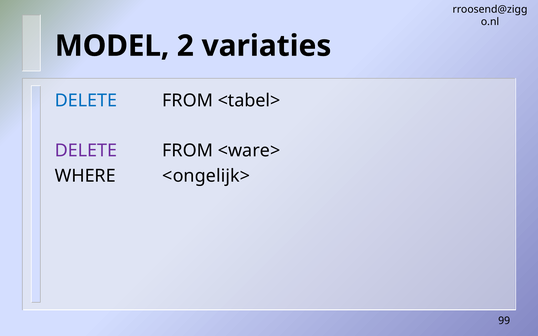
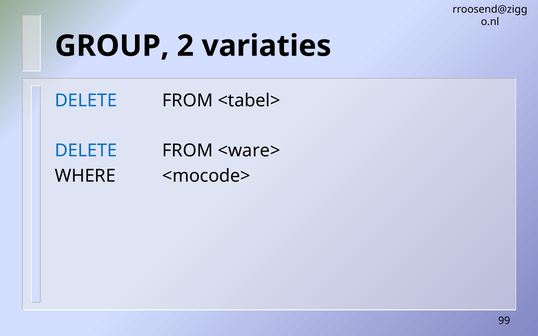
MODEL: MODEL -> GROUP (112, 46)
DELETE colour: purple -> blue (86, 151)
<ongelijk>: <ongelijk> -> <mocode> (206, 176)
